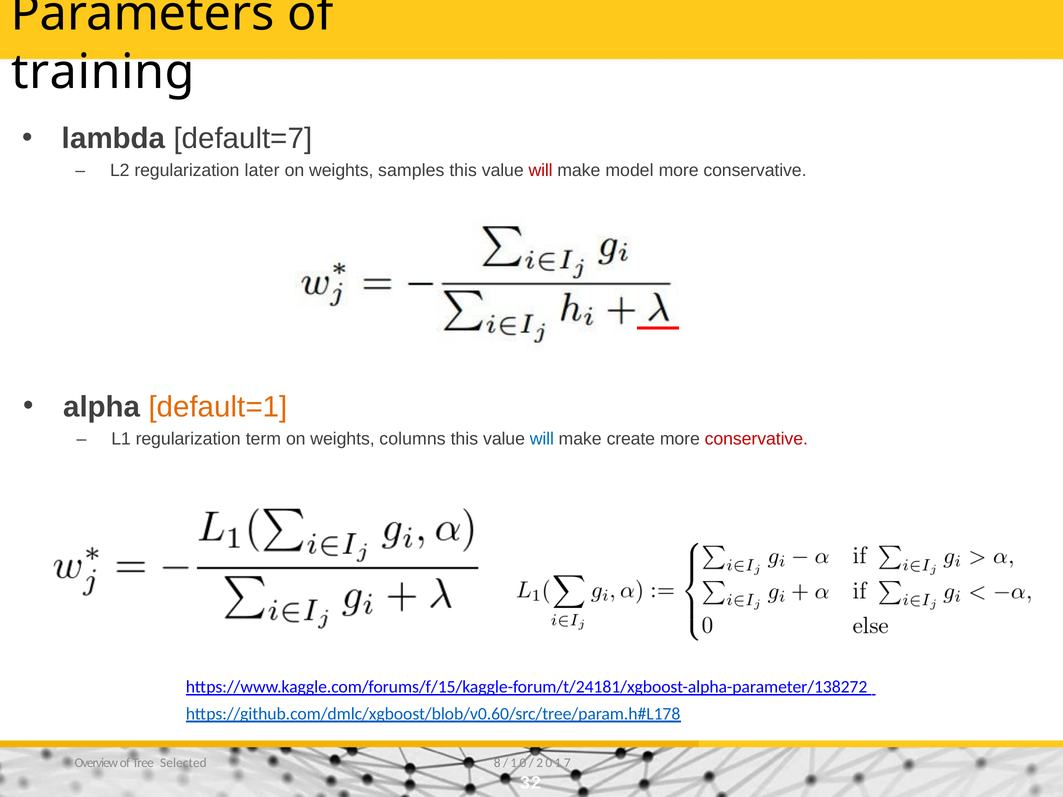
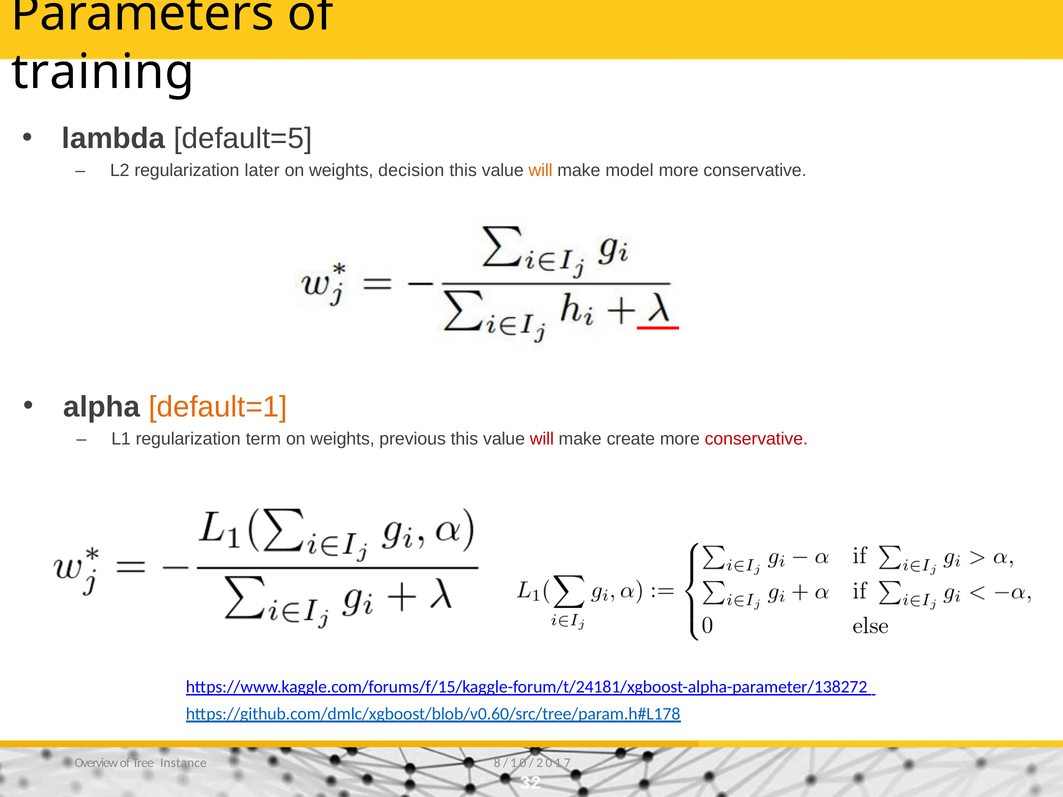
default=7: default=7 -> default=5 (243, 139)
samples: samples -> decision (411, 171)
will colour: red -> orange (541, 171)
columns: columns -> previous (413, 439)
will colour: blue -> red (542, 439)
Selected: Selected -> Instance (183, 763)
